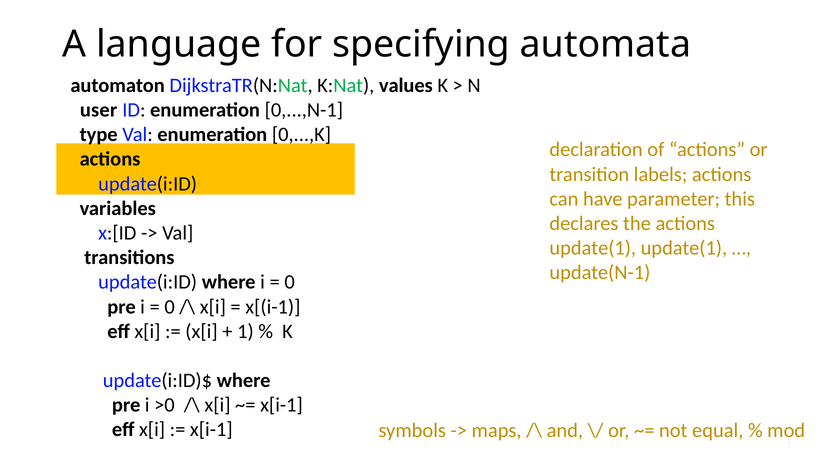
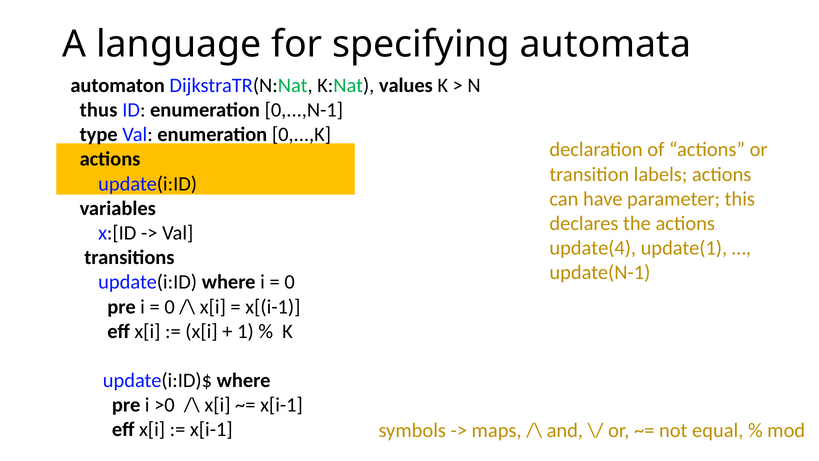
user: user -> thus (99, 110)
update(1: update(1 -> update(4 (593, 248)
